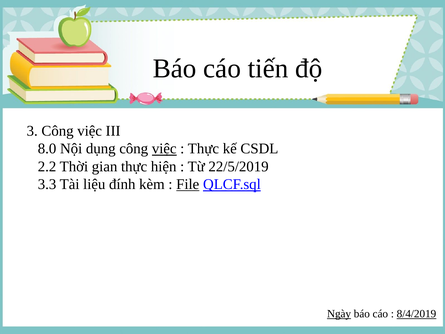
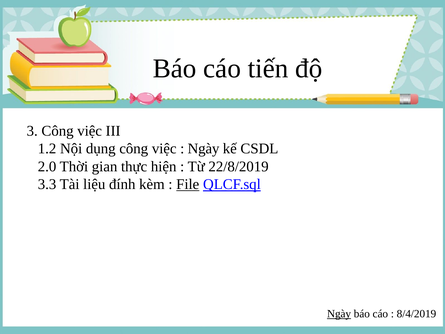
8.0: 8.0 -> 1.2 (47, 149)
việc underline: present -> none (164, 149)
Thực: Thực -> Ngày (204, 149)
2.2: 2.2 -> 2.0 (47, 166)
22/5/2019: 22/5/2019 -> 22/8/2019 (239, 166)
8/4/2019 underline: present -> none (416, 314)
